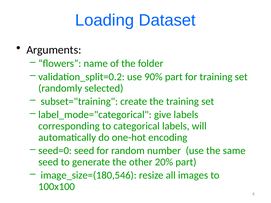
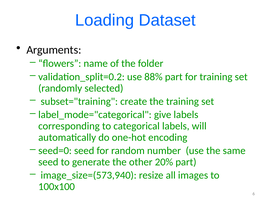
90%: 90% -> 88% (153, 77)
image_size=(180,546: image_size=(180,546 -> image_size=(573,940 (89, 176)
